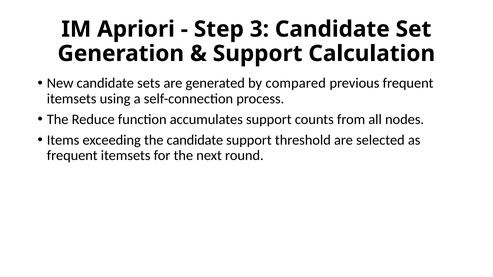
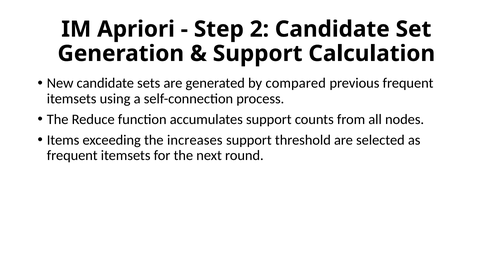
3: 3 -> 2 (259, 29)
the candidate: candidate -> increases (195, 140)
